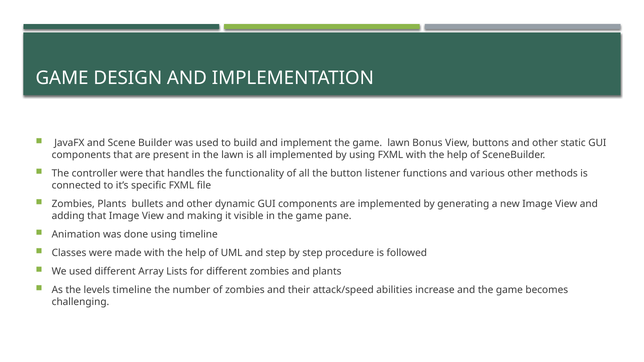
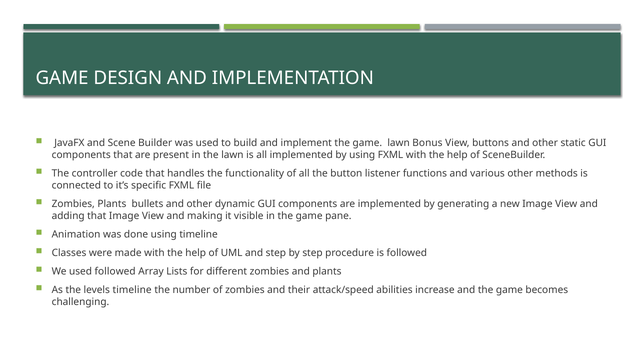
controller were: were -> code (131, 173)
used different: different -> followed (115, 272)
